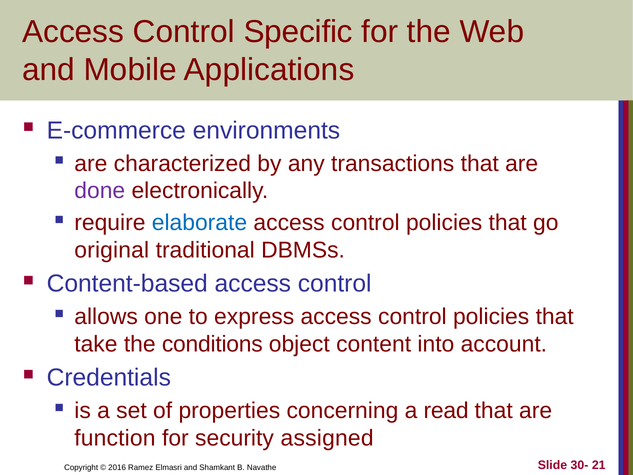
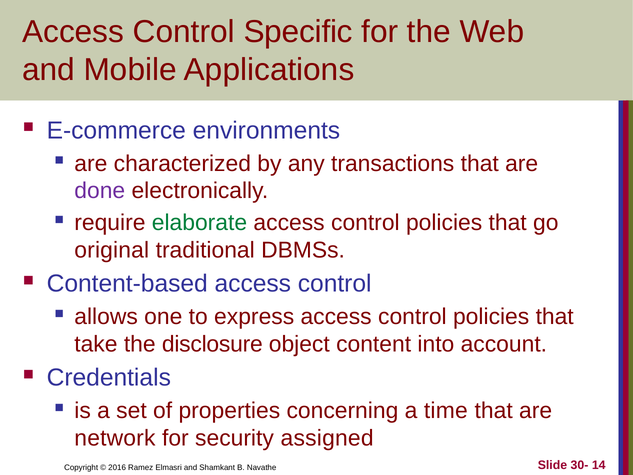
elaborate colour: blue -> green (199, 223)
conditions: conditions -> disclosure (212, 344)
read: read -> time (446, 411)
function: function -> network (115, 438)
21: 21 -> 14 (599, 465)
